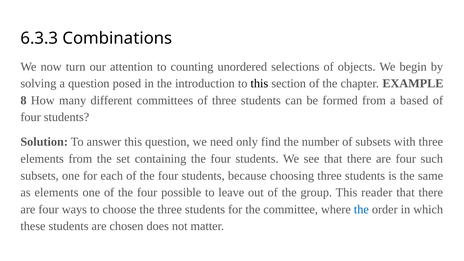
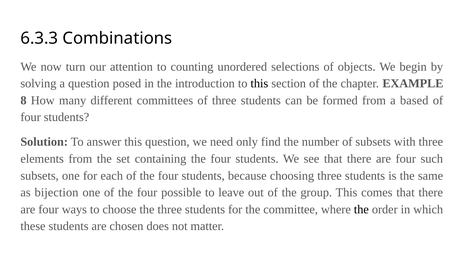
as elements: elements -> bijection (56, 193)
reader: reader -> comes (377, 193)
the colour: blue -> black (361, 209)
